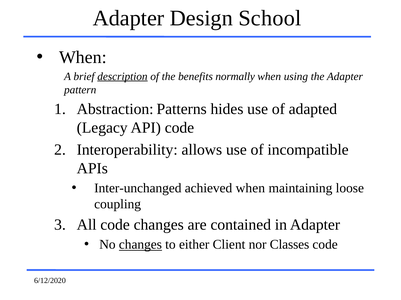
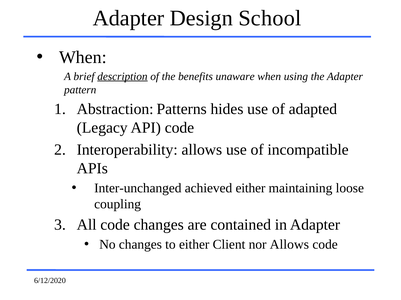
normally: normally -> unaware (235, 77)
achieved when: when -> either (250, 189)
changes underline: present -> none (140, 245)
nor Classes: Classes -> Allows (289, 245)
